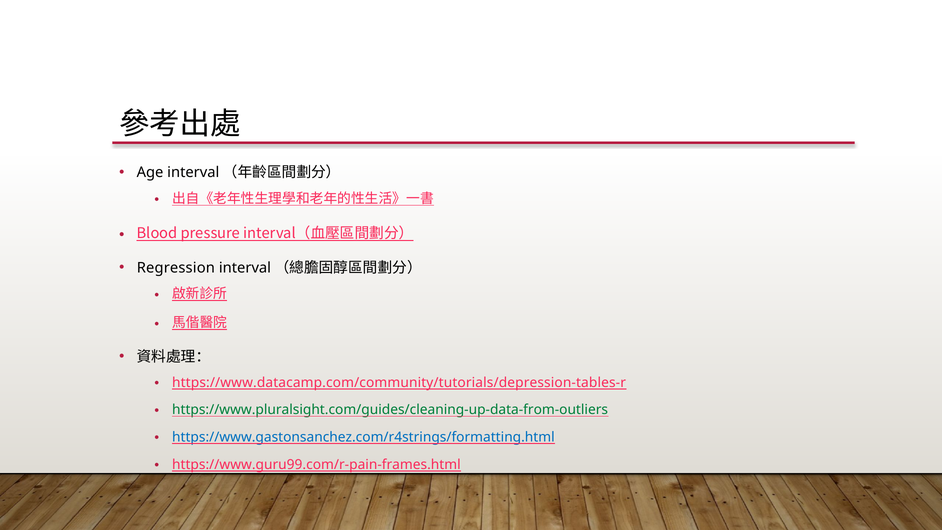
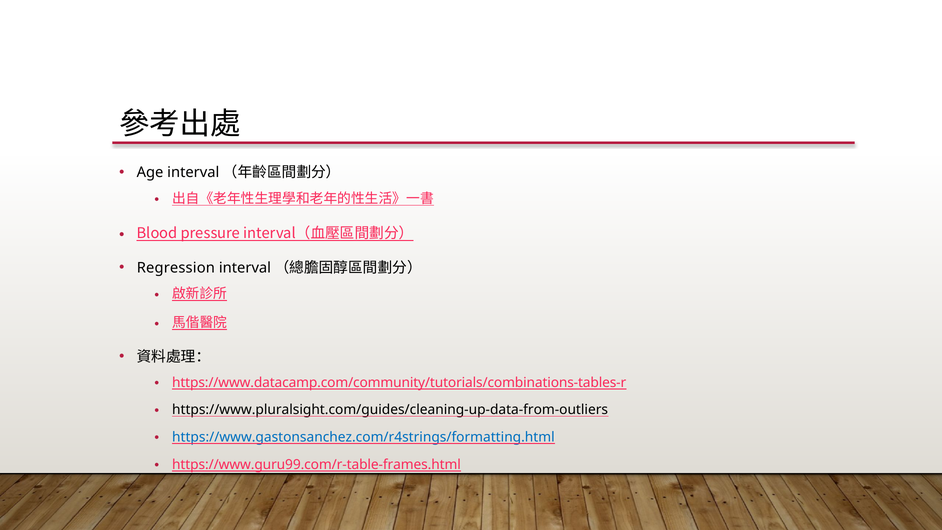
https://www.datacamp.com/community/tutorials/depression-tables-r: https://www.datacamp.com/community/tutorials/depression-tables-r -> https://www.datacamp.com/community/tutorials/combinations-tables-r (399, 382)
https://www.pluralsight.com/guides/cleaning-up-data-from-outliers colour: green -> black (390, 410)
https://www.guru99.com/r-pain-frames.html: https://www.guru99.com/r-pain-frames.html -> https://www.guru99.com/r-table-frames.html (316, 464)
